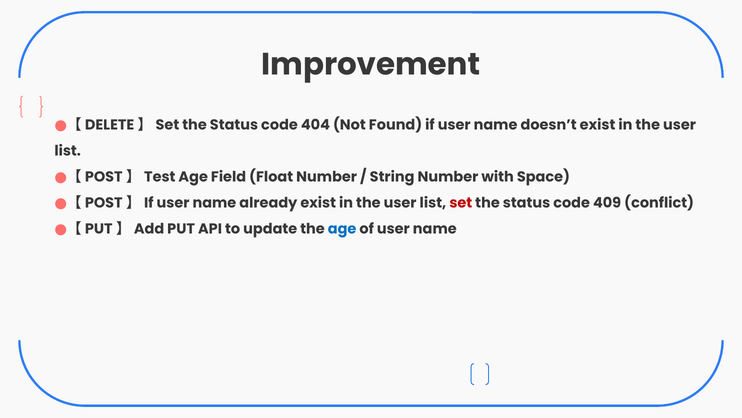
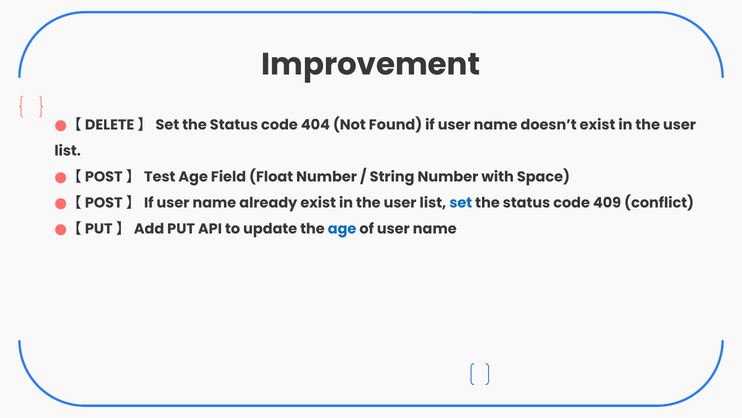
set colour: red -> blue (461, 203)
